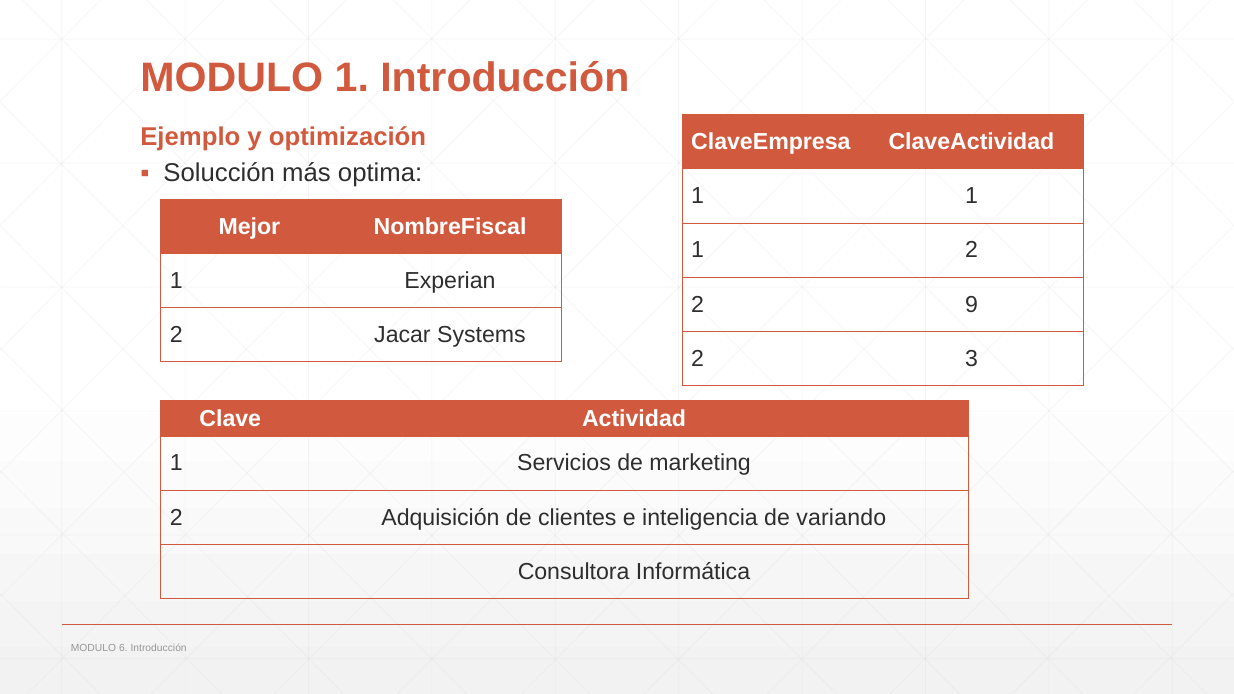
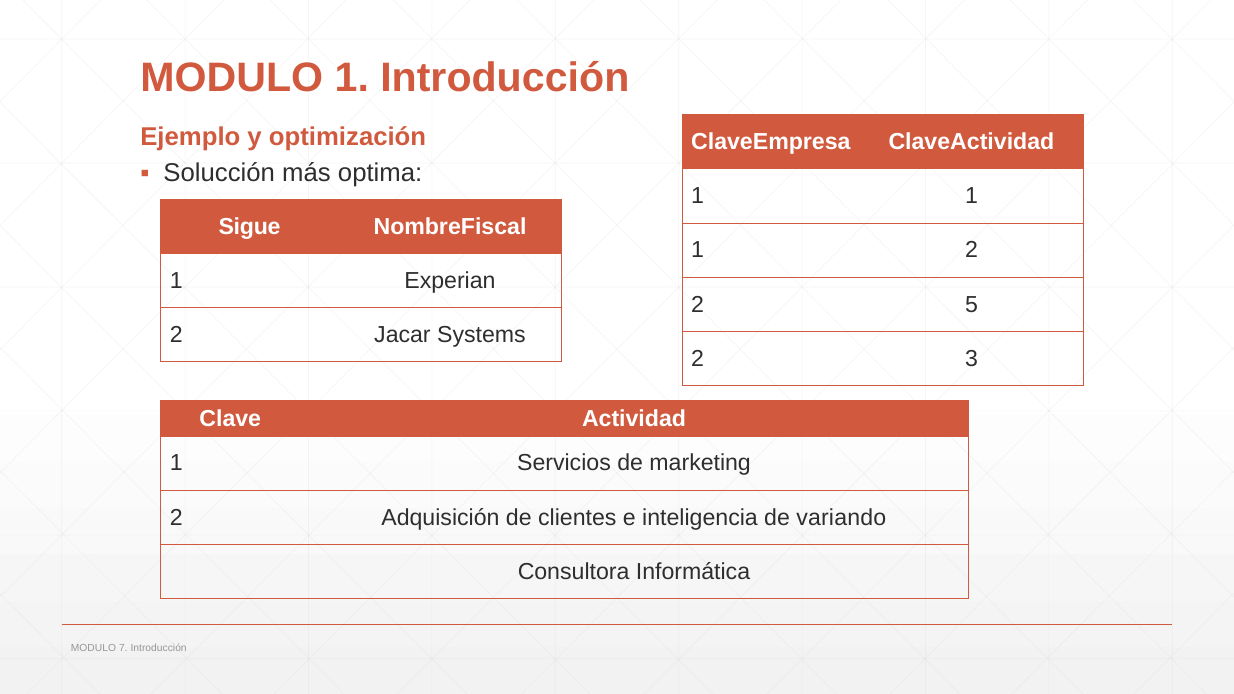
Mejor: Mejor -> Sigue (250, 227)
9: 9 -> 5 (972, 305)
6: 6 -> 7 (123, 649)
